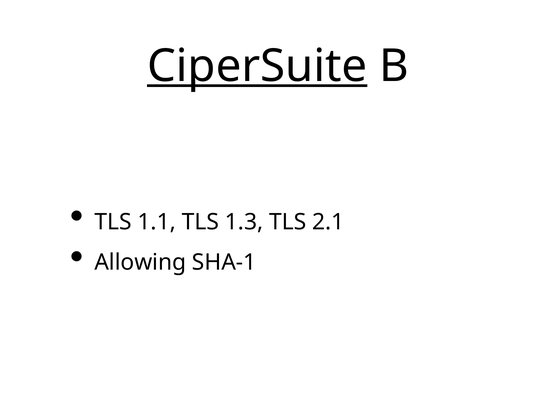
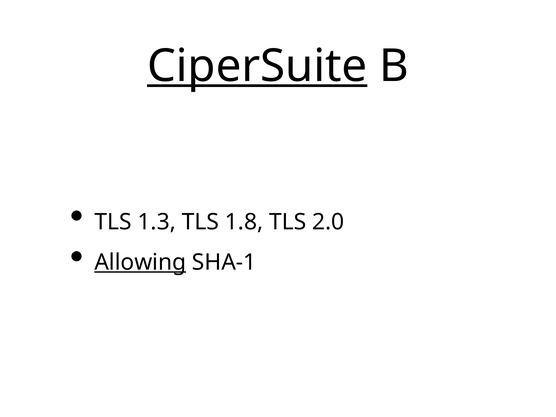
1.1: 1.1 -> 1.3 (157, 222)
1.3: 1.3 -> 1.8 (244, 222)
2.1: 2.1 -> 2.0 (328, 222)
Allowing underline: none -> present (140, 262)
